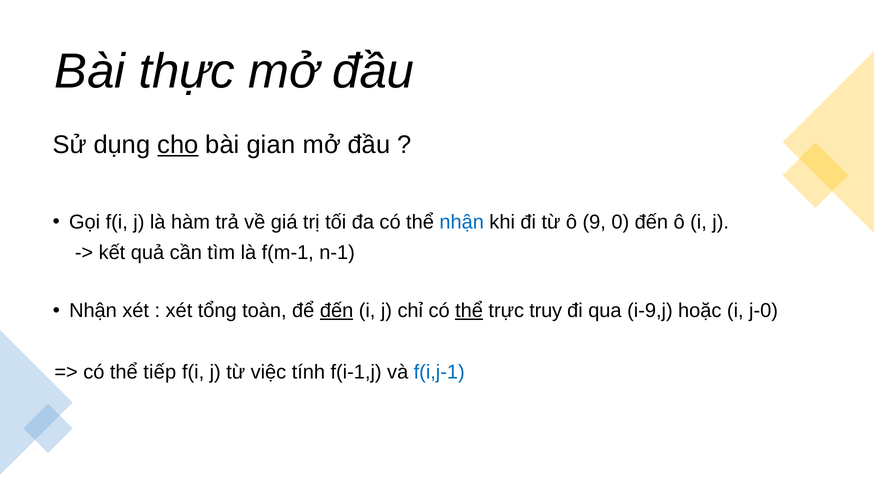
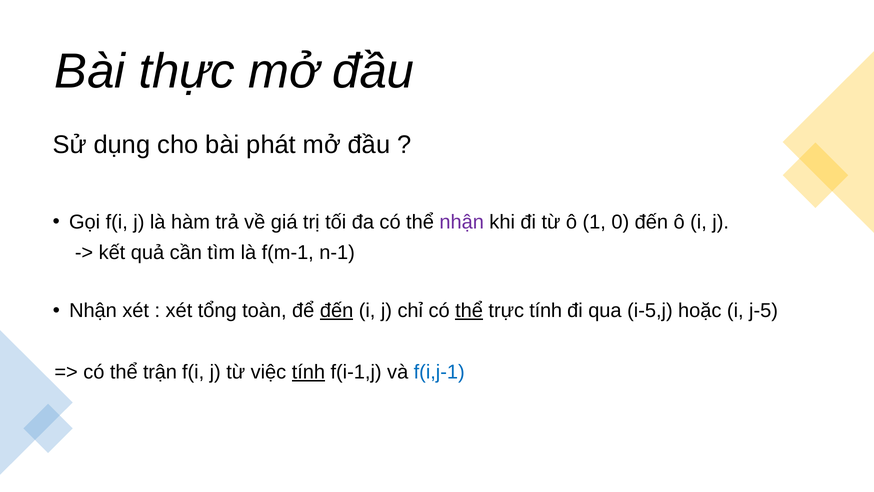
cho underline: present -> none (178, 145)
gian: gian -> phát (271, 145)
nhận colour: blue -> purple (462, 222)
9: 9 -> 1 (594, 222)
trực truy: truy -> tính (546, 310)
i-9,j: i-9,j -> i-5,j (650, 310)
j-0: j-0 -> j-5 (764, 310)
tiếp: tiếp -> trận (160, 372)
tính underline: none -> present (308, 372)
